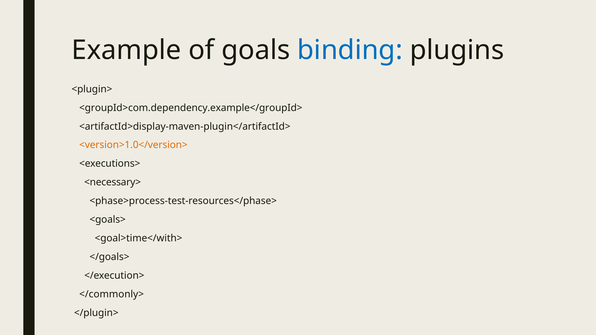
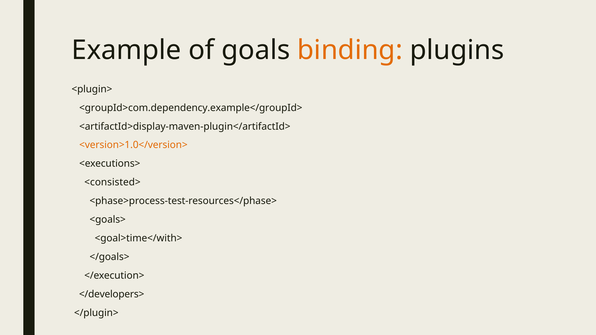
binding colour: blue -> orange (350, 50)
<necessary>: <necessary> -> <consisted> (113, 182)
</commonly>: </commonly> -> </developers> (112, 294)
